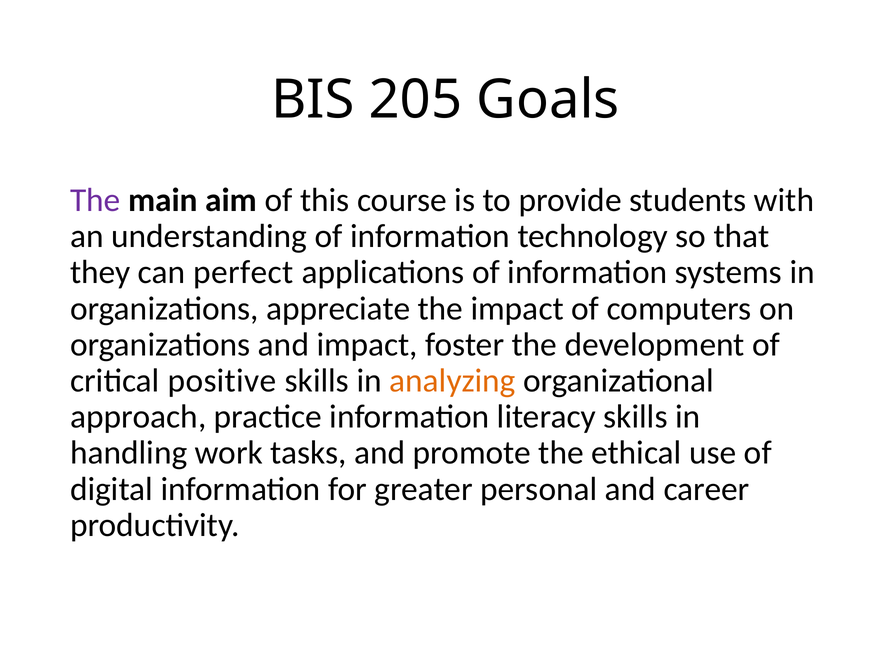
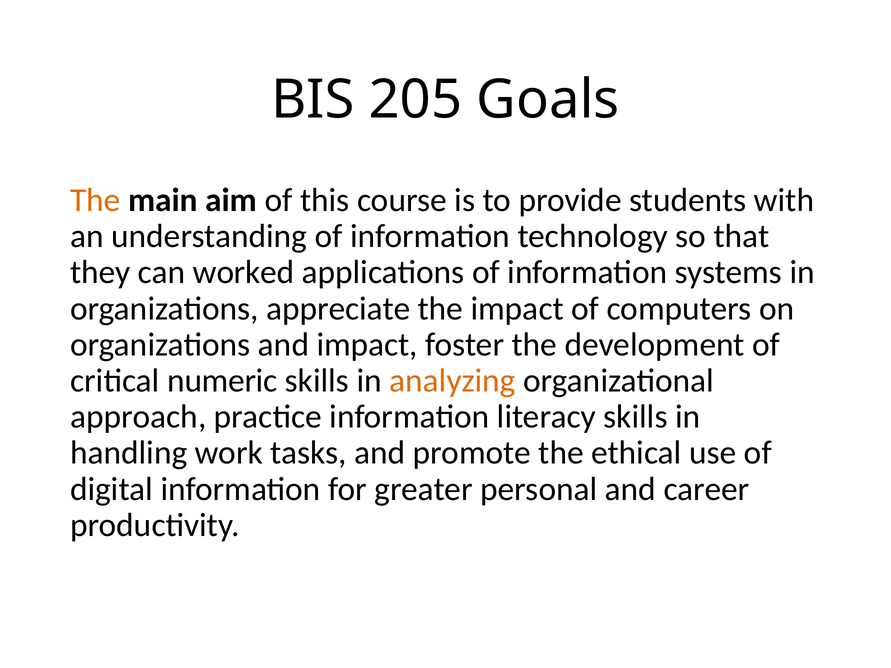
The colour: purple -> orange (95, 200)
perfect: perfect -> worked (244, 272)
positive: positive -> numeric (222, 381)
